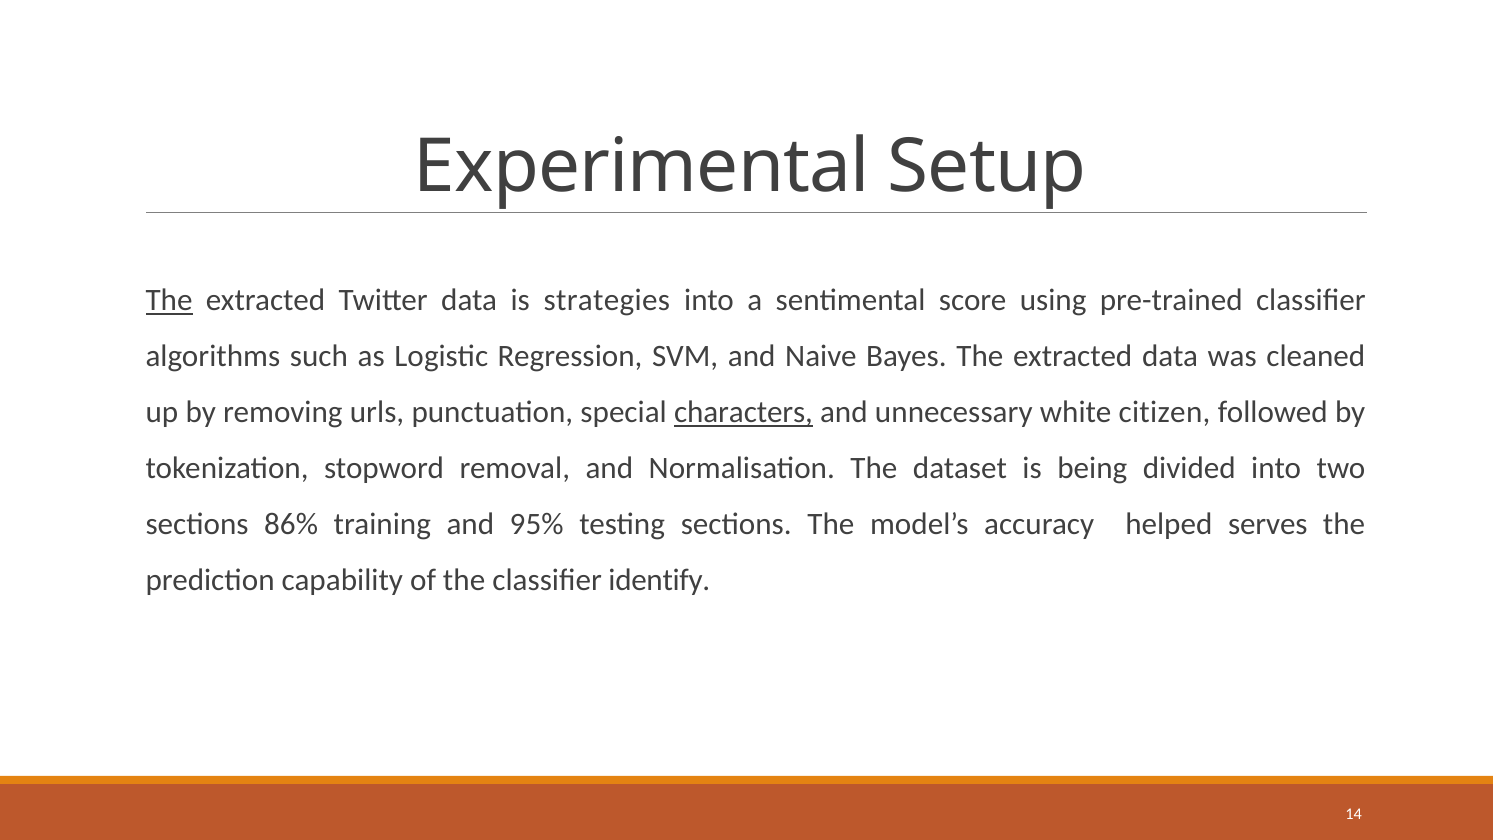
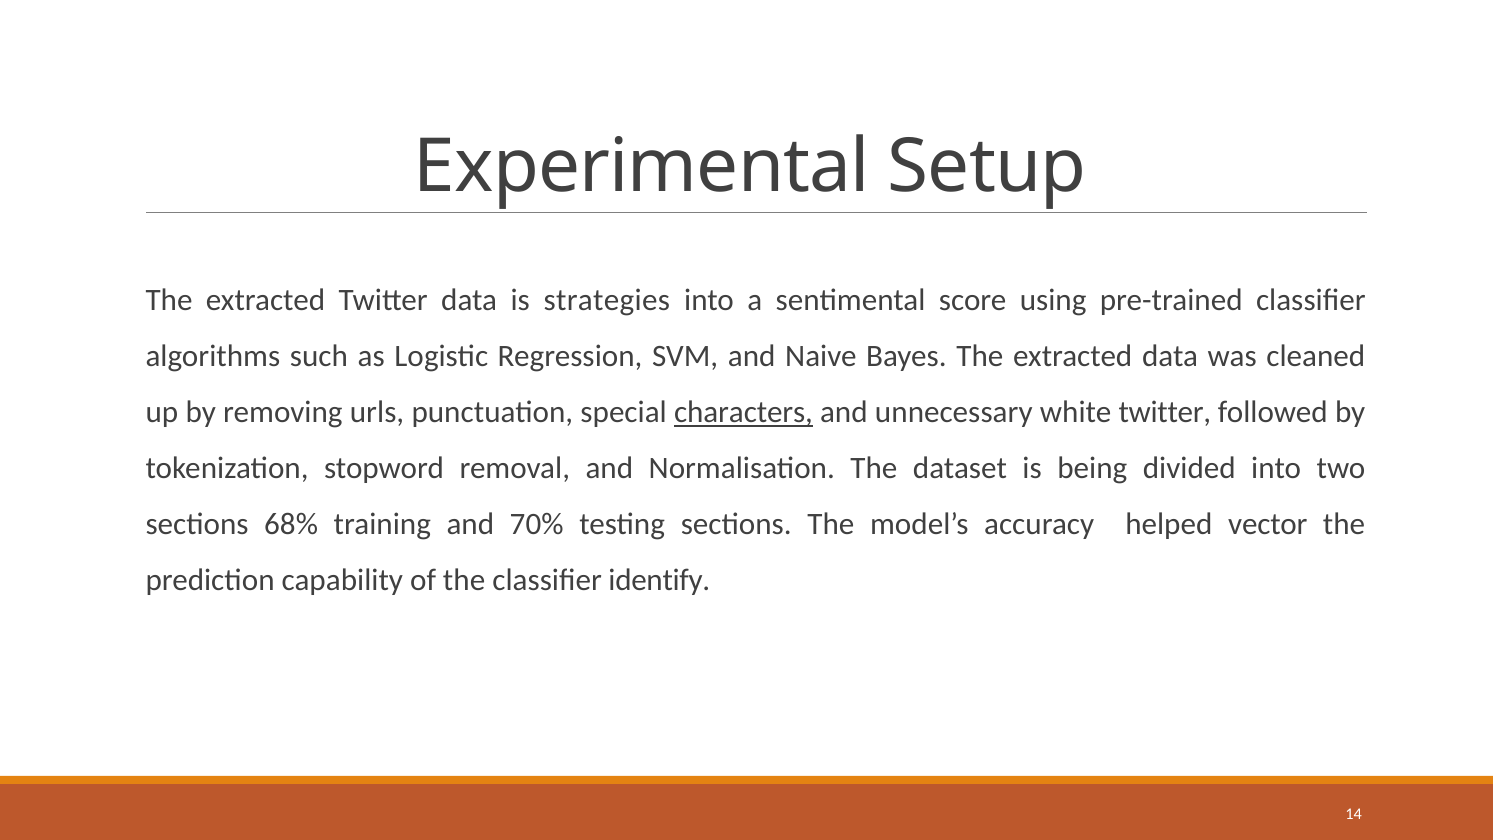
The underline: present -> none (169, 301)
white citizen: citizen -> twitter (1165, 413)
86%: 86% -> 68% (291, 525)
95%: 95% -> 70% (537, 525)
serves: serves -> vector (1268, 525)
